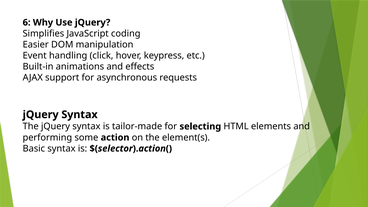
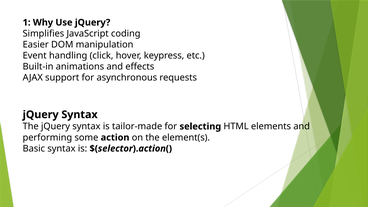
6: 6 -> 1 (27, 22)
